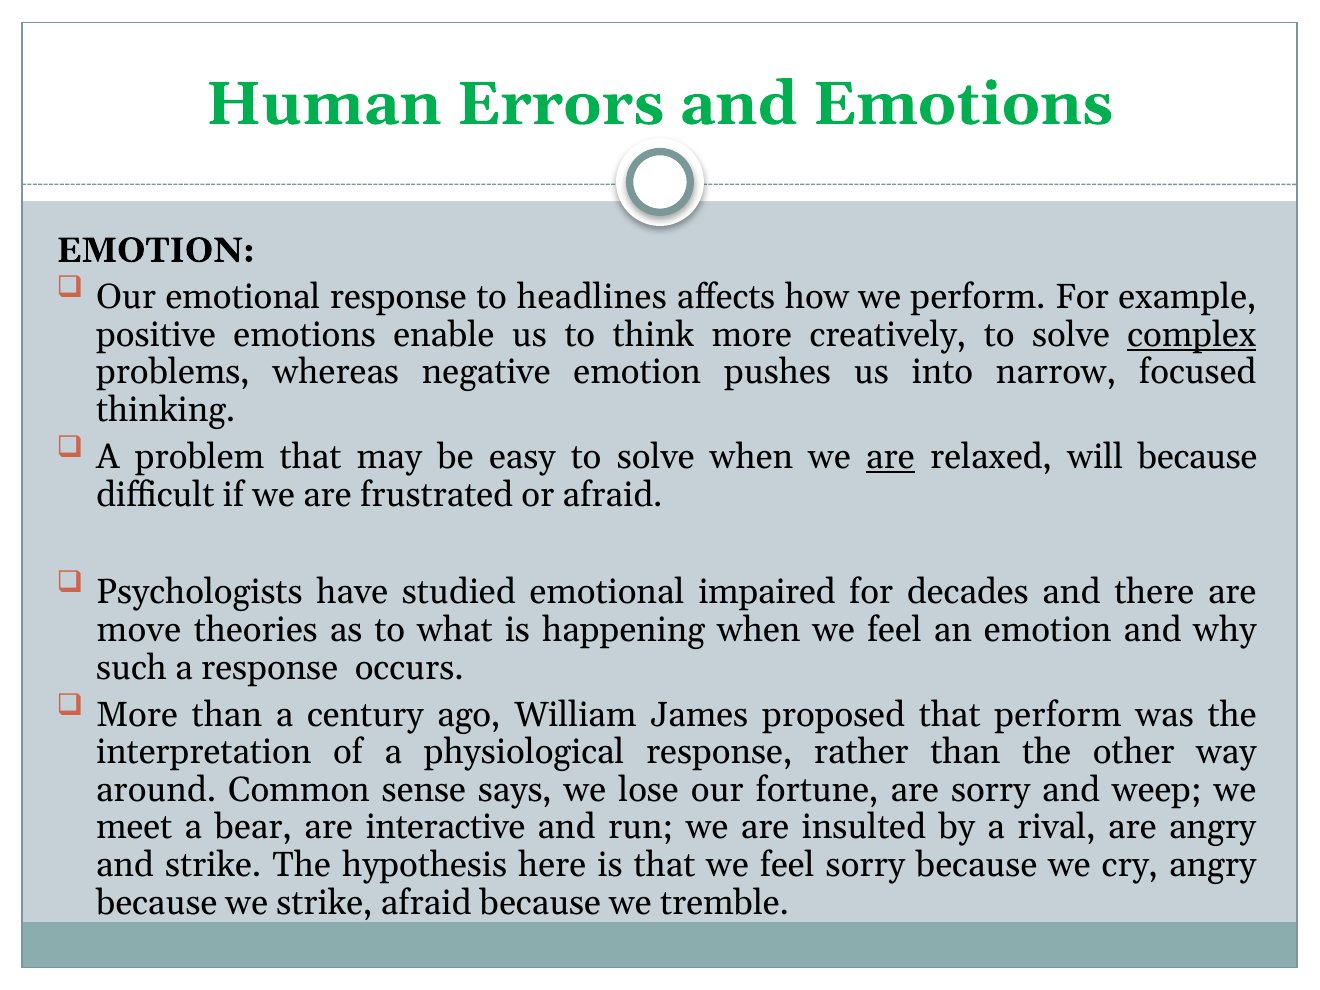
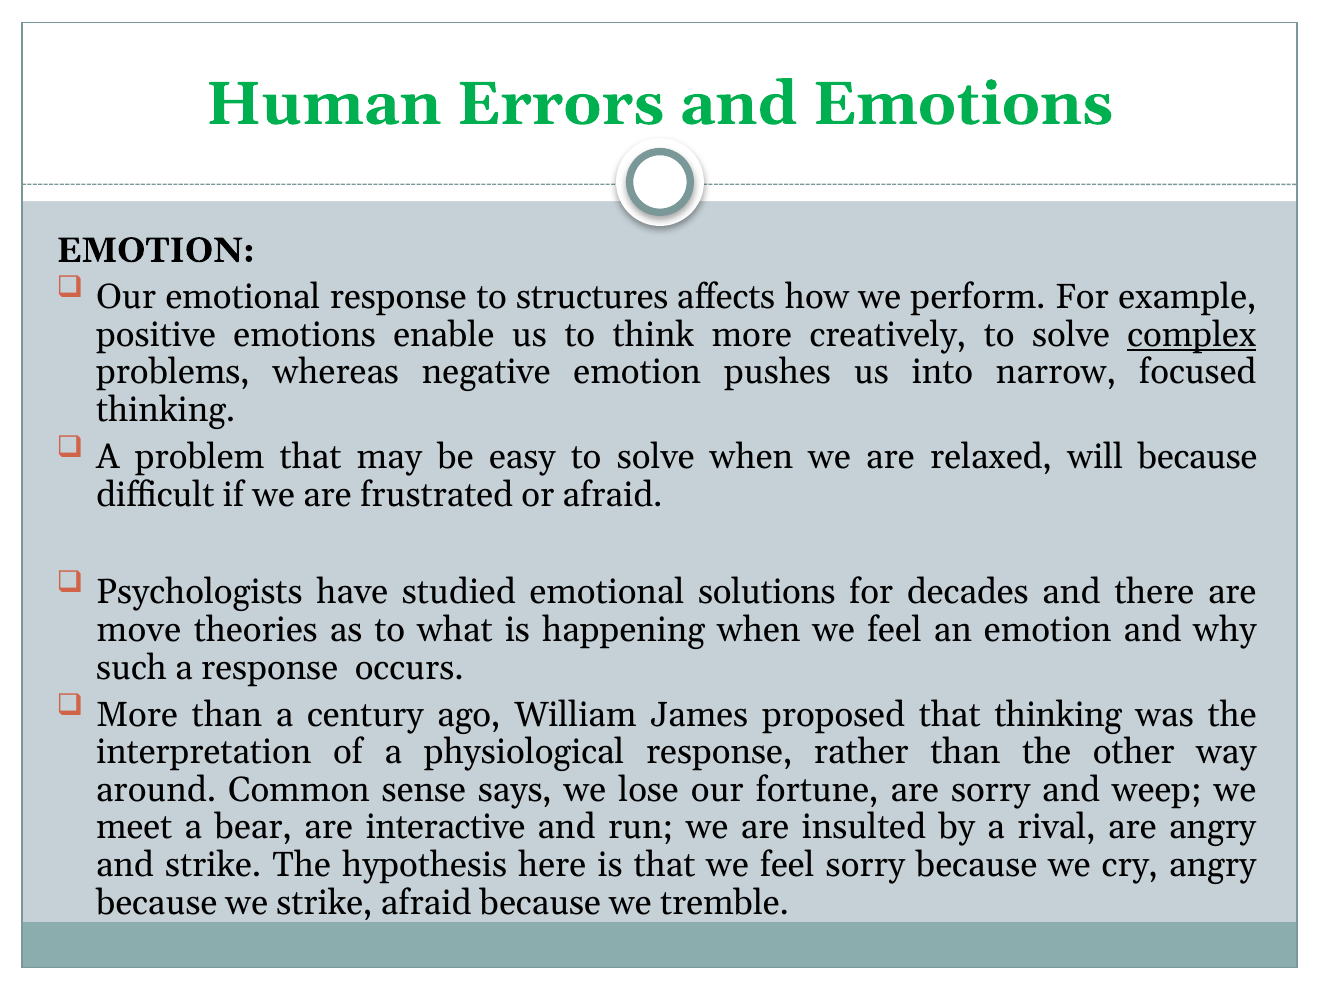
headlines: headlines -> structures (592, 297)
are underline: present -> none (891, 457)
impaired: impaired -> solutions (767, 592)
that perform: perform -> thinking (1058, 715)
